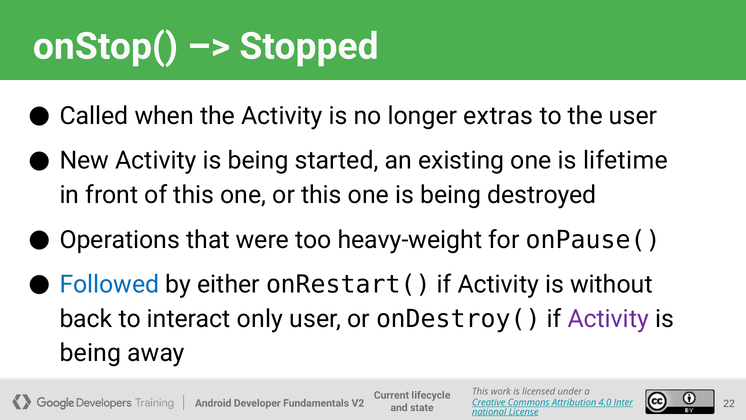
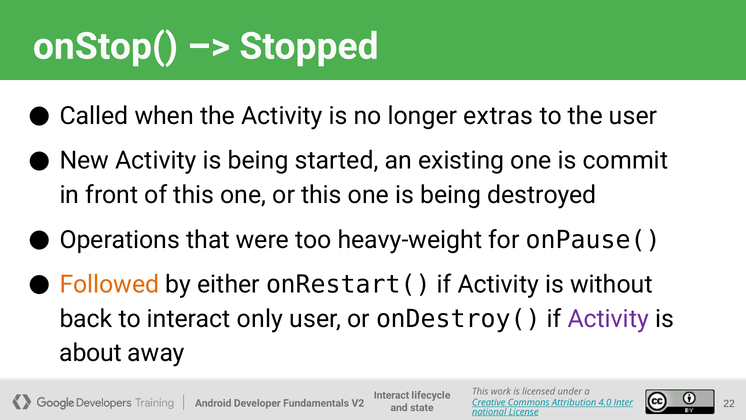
lifetime: lifetime -> commit (625, 161)
Followed colour: blue -> orange (109, 284)
being: being -> about (91, 353)
Current: Current -> Interact (391, 395)
